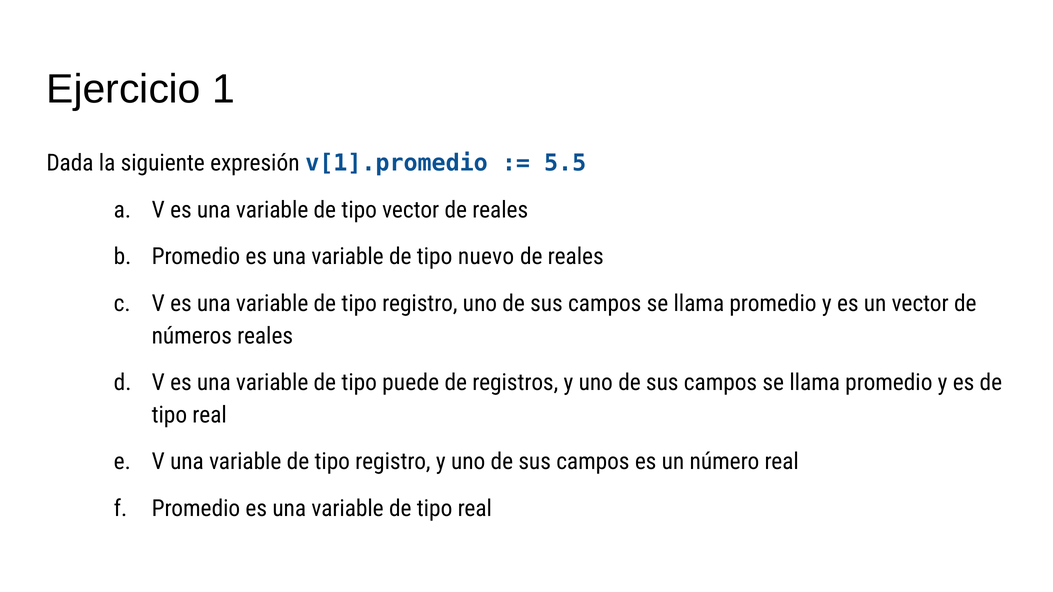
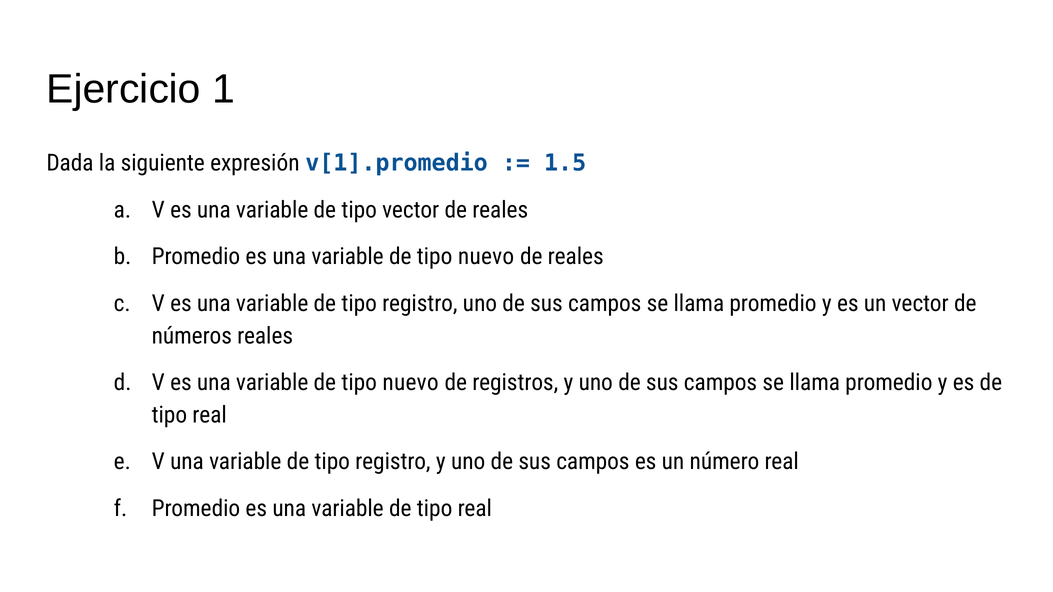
5.5: 5.5 -> 1.5 (565, 163)
puede: puede -> nuevo (411, 383)
